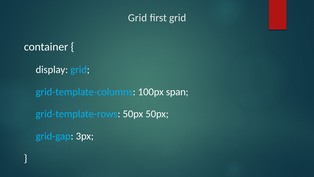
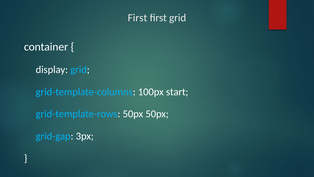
Grid: Grid -> First (137, 18)
span: span -> start (177, 92)
